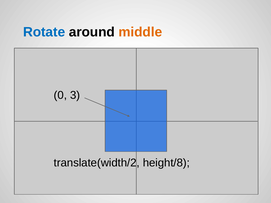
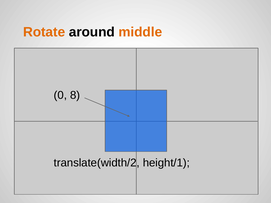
Rotate colour: blue -> orange (44, 32)
3: 3 -> 8 (75, 95)
height/8: height/8 -> height/1 (166, 163)
